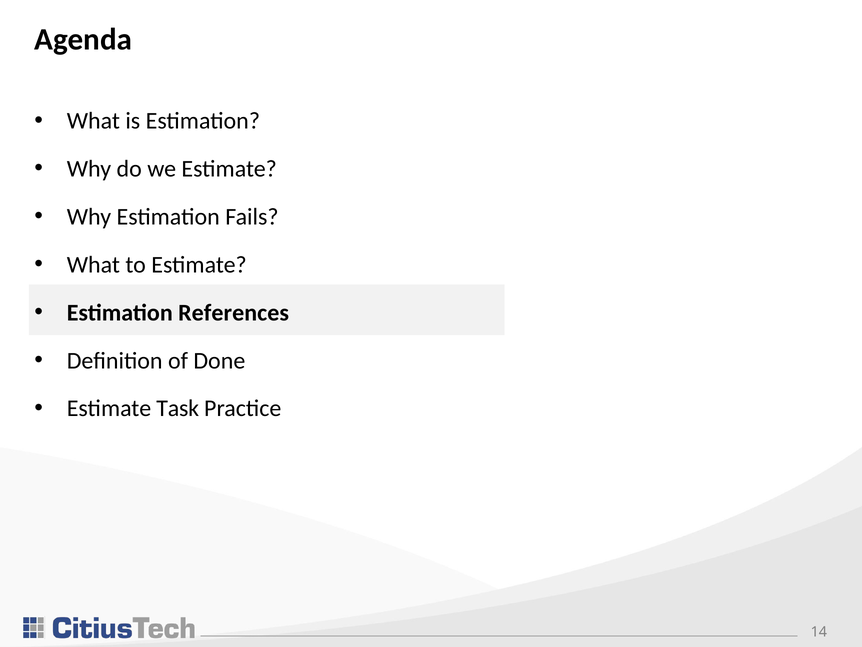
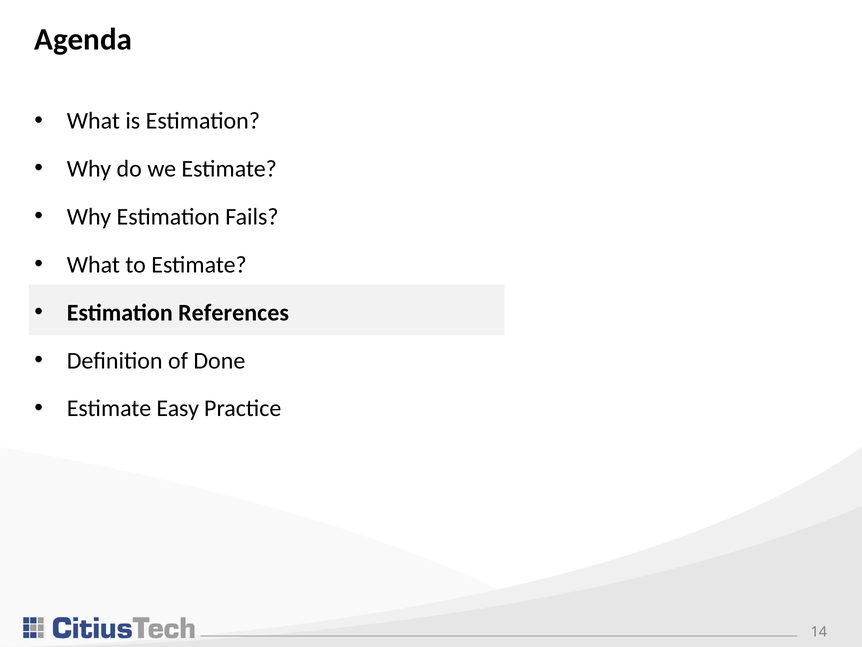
Task: Task -> Easy (178, 408)
